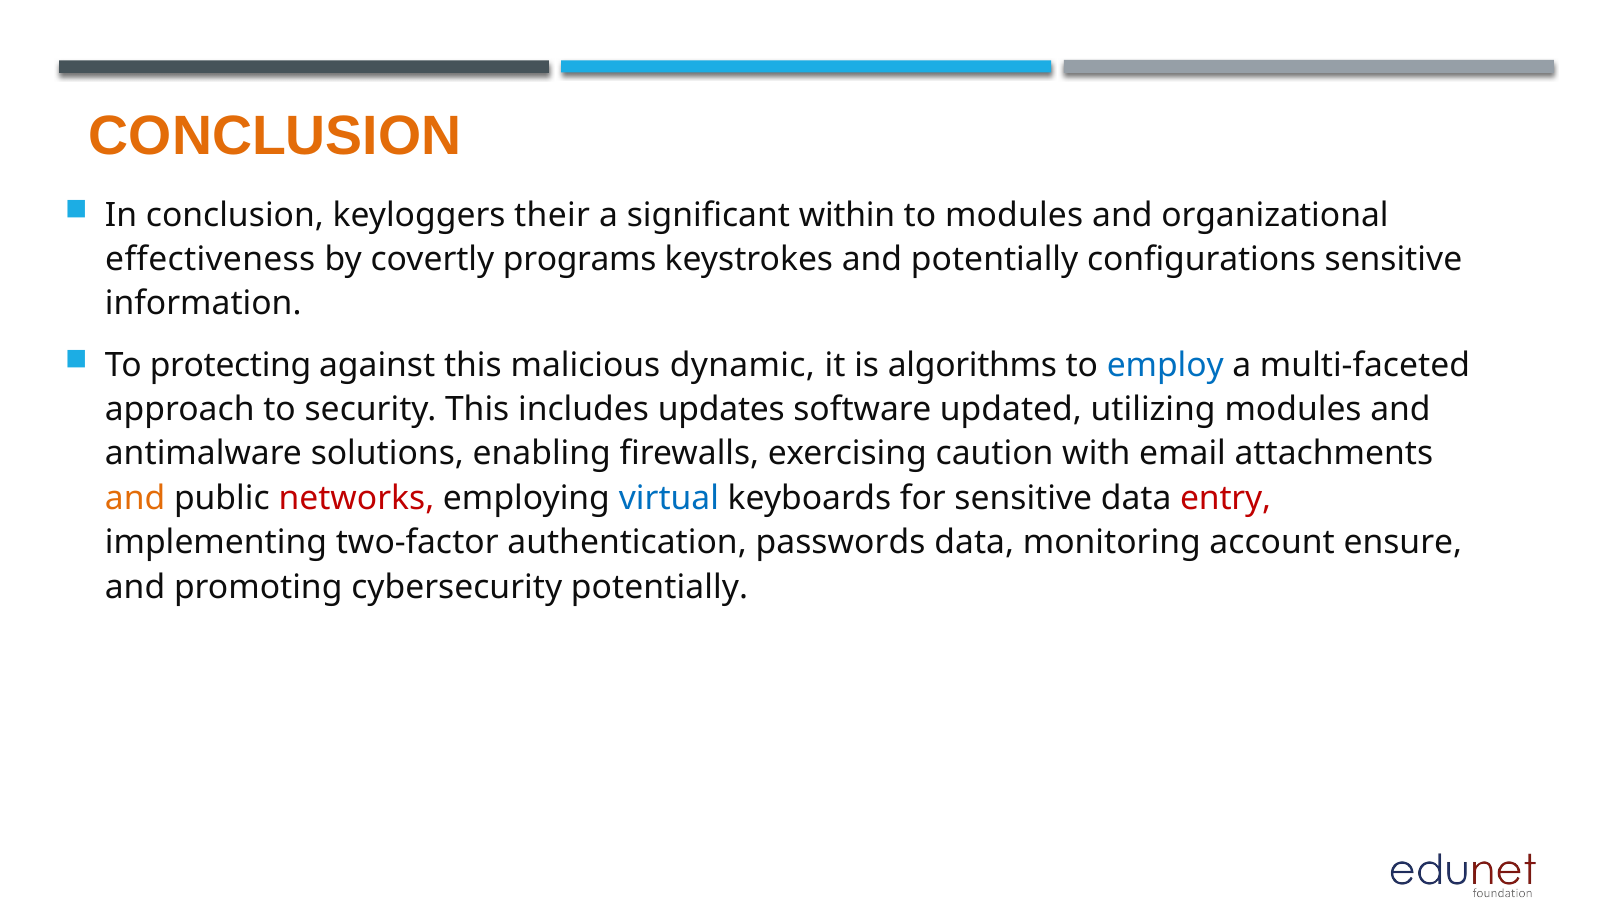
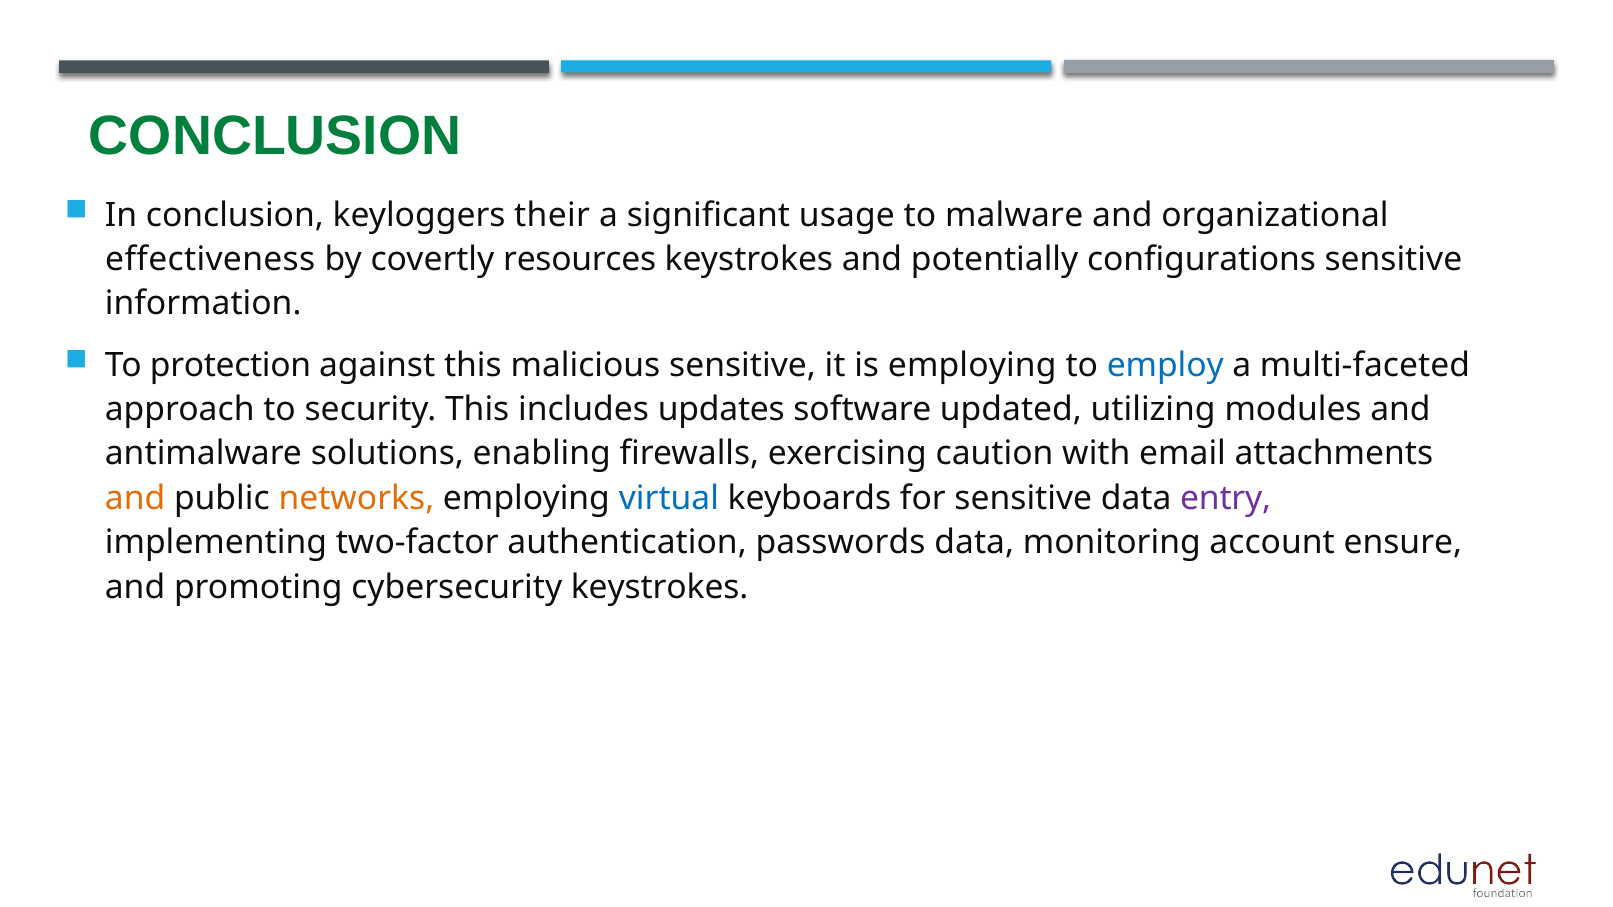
CONCLUSION colour: orange -> green (275, 136)
within: within -> usage (847, 215)
to modules: modules -> malware (1014, 215)
programs: programs -> resources (580, 260)
protecting: protecting -> protection (231, 365)
malicious dynamic: dynamic -> sensitive (743, 365)
is algorithms: algorithms -> employing (972, 365)
networks colour: red -> orange (356, 498)
entry colour: red -> purple (1226, 498)
cybersecurity potentially: potentially -> keystrokes (660, 587)
